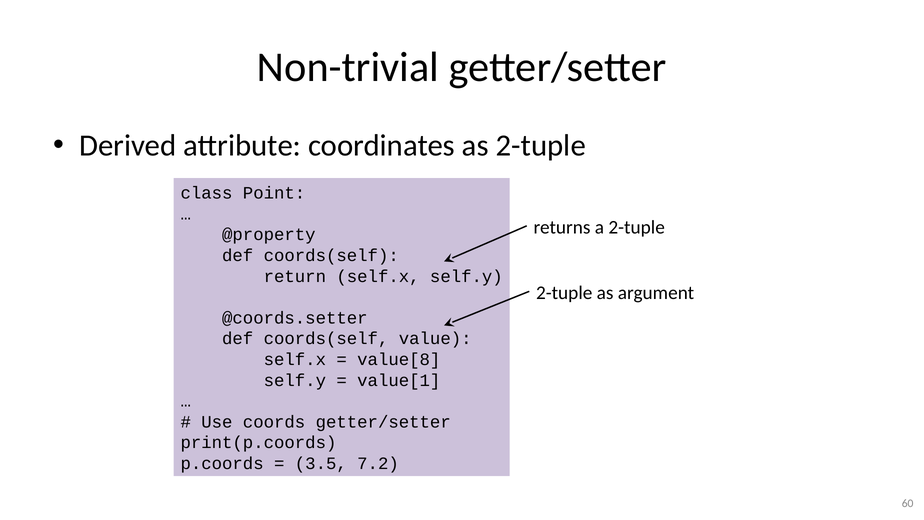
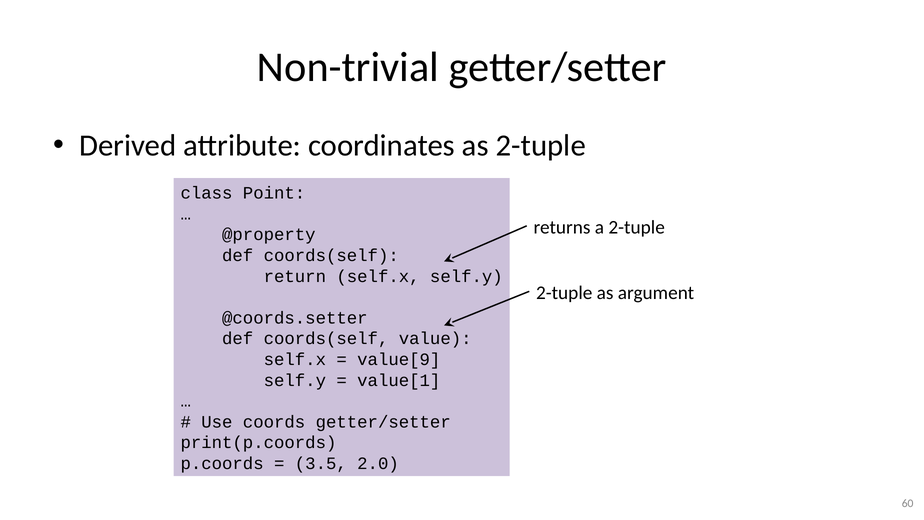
value[8: value[8 -> value[9 (399, 359)
7.2: 7.2 -> 2.0 (378, 463)
